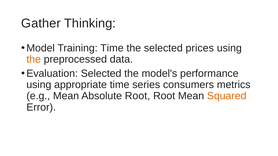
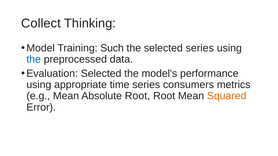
Gather: Gather -> Collect (41, 23)
Training Time: Time -> Such (112, 48)
selected prices: prices -> series (200, 48)
the colour: orange -> blue (34, 59)
